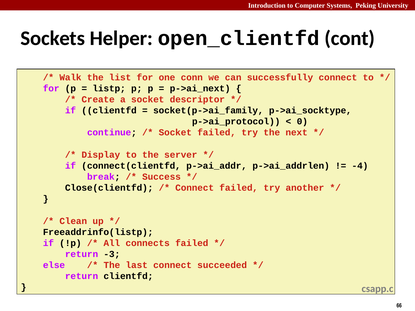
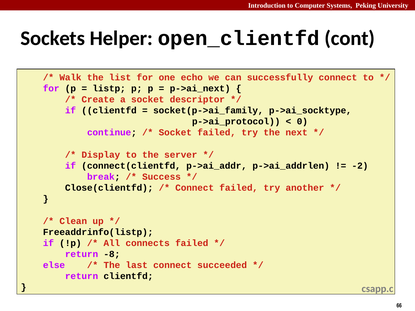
conn: conn -> echo (192, 77)
-4: -4 -> -2 (360, 166)
-3: -3 -> -8 (112, 254)
